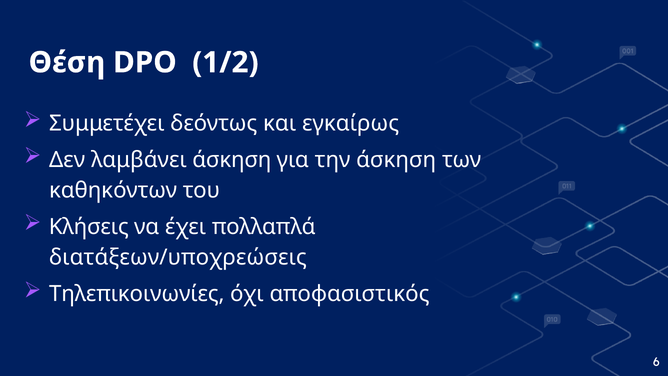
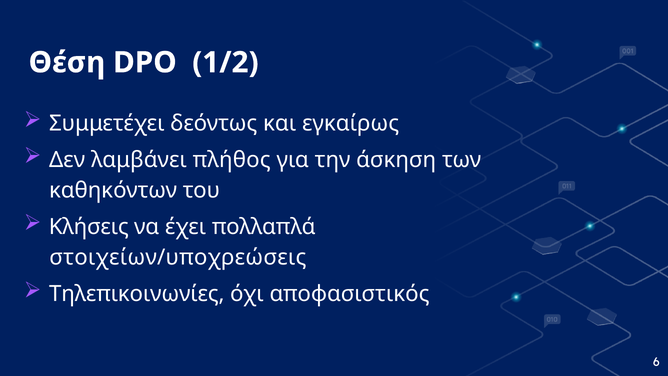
λαμβάνει άσκηση: άσκηση -> πλήθος (232, 160)
διατάξεων/υποχρεώσεις: διατάξεων/υποχρεώσεις -> στοιχείων/υποχρεώσεις (178, 257)
